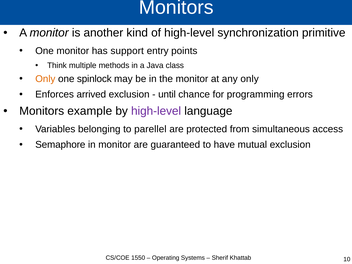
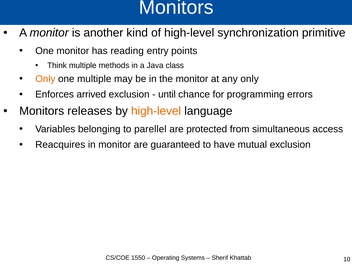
support: support -> reading (127, 51)
one spinlock: spinlock -> multiple (94, 79)
example: example -> releases (90, 111)
high-level colour: purple -> orange (156, 111)
Semaphore: Semaphore -> Reacquires (60, 145)
